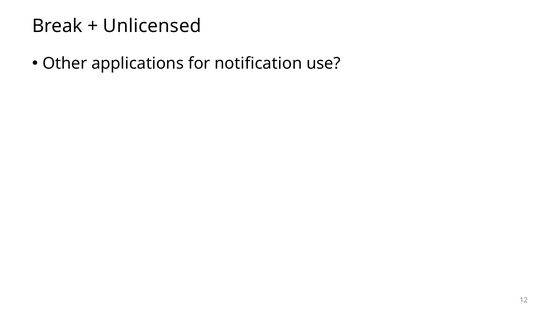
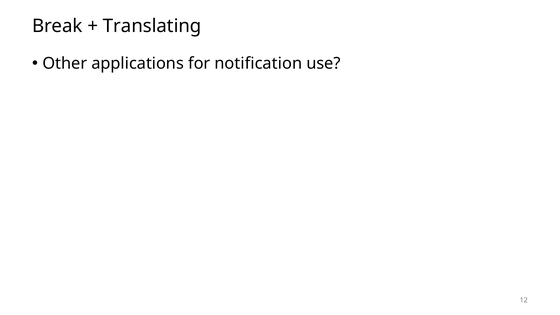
Unlicensed: Unlicensed -> Translating (152, 26)
